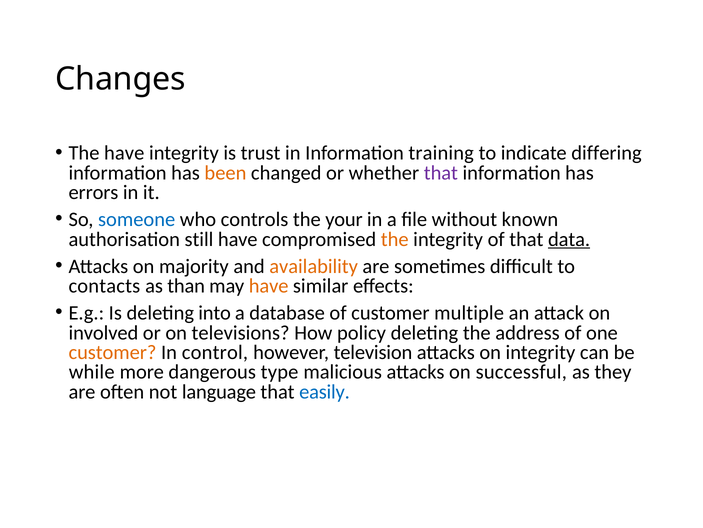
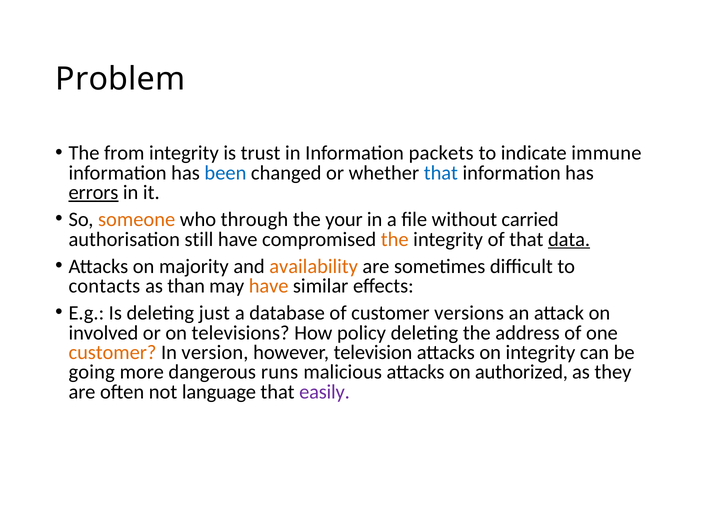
Changes: Changes -> Problem (120, 79)
The have: have -> from (124, 153)
training: training -> packets (441, 153)
differing: differing -> immune (606, 153)
been colour: orange -> blue (225, 173)
that colour: purple -> blue (441, 173)
errors underline: none -> present (93, 192)
someone colour: blue -> orange (137, 219)
controls: controls -> through (254, 219)
known: known -> carried (530, 219)
into: into -> just (214, 313)
multiple: multiple -> versions (469, 313)
control: control -> version (215, 352)
while: while -> going (92, 372)
type: type -> runs (280, 372)
successful: successful -> authorized (521, 372)
easily colour: blue -> purple (325, 391)
